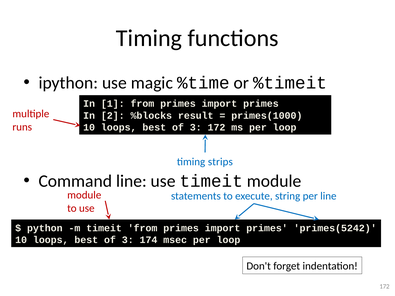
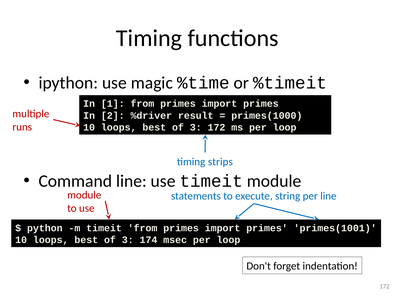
%blocks: %blocks -> %driver (151, 116)
primes(5242: primes(5242 -> primes(1001 (335, 228)
